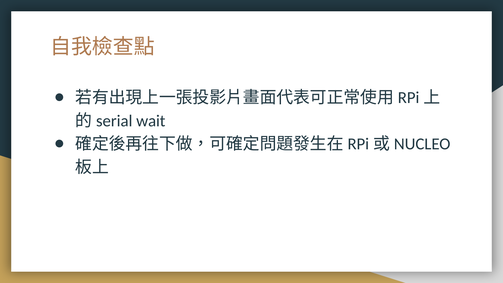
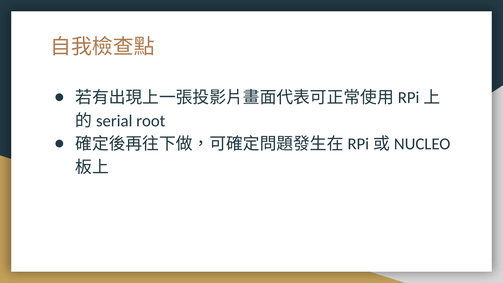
wait: wait -> root (151, 121)
